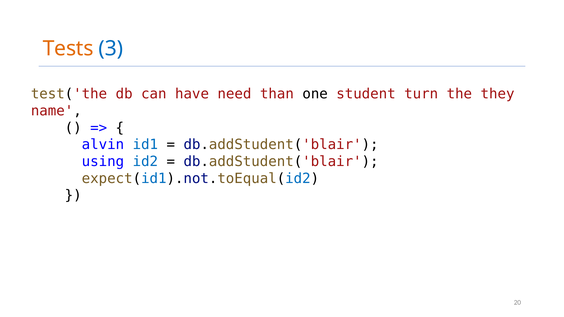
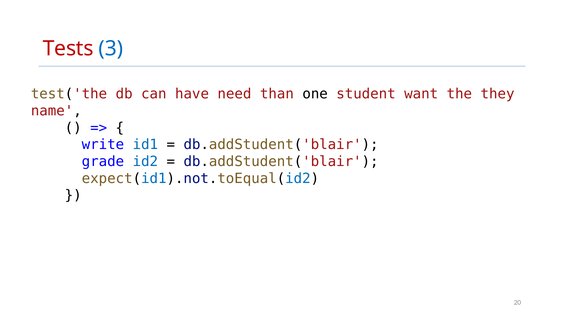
Tests colour: orange -> red (68, 48)
turn: turn -> want (421, 94)
alvin: alvin -> write (103, 145)
using: using -> grade (103, 162)
